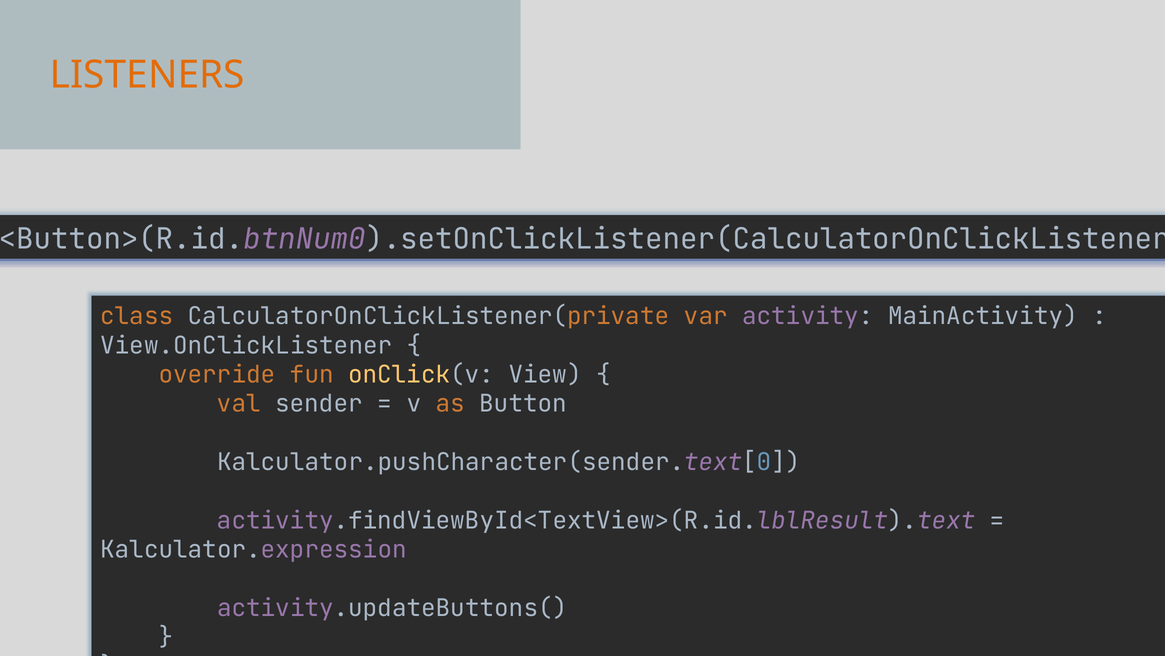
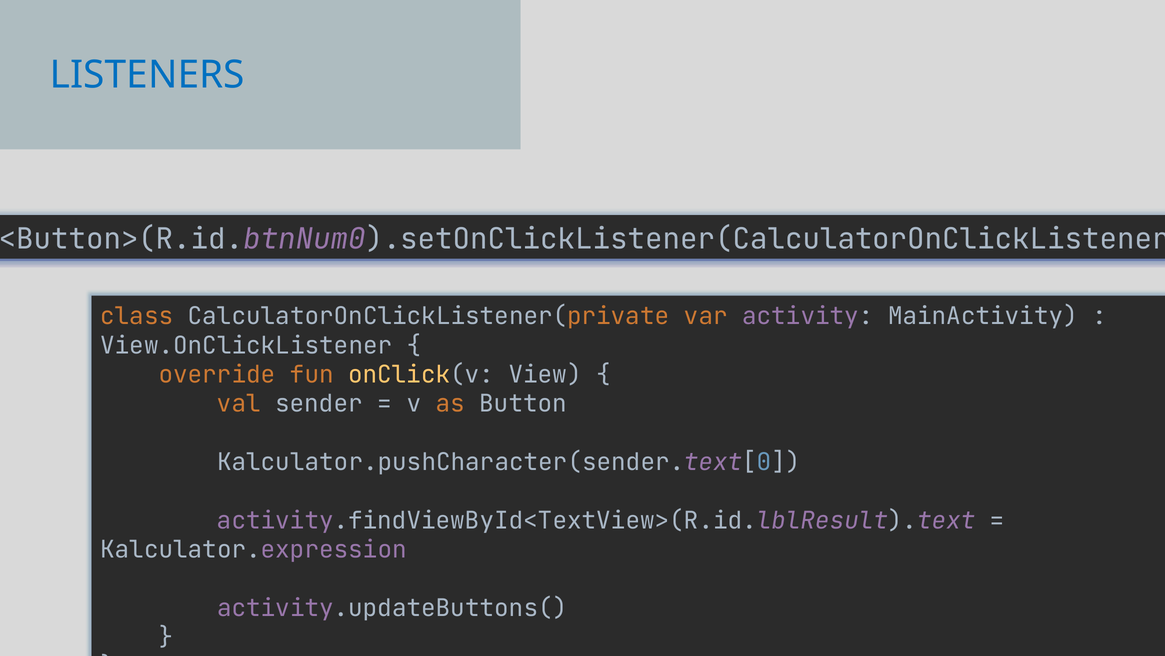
LISTENERS colour: orange -> blue (147, 75)
